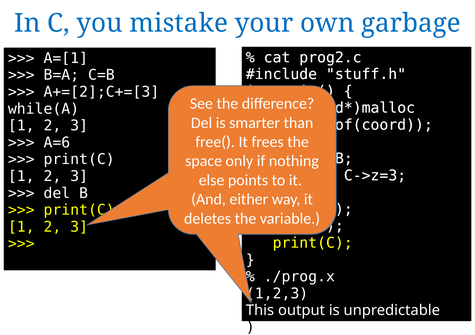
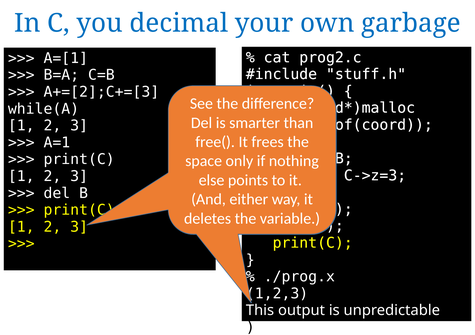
mistake: mistake -> decimal (179, 23)
A=6: A=6 -> A=1 (57, 142)
